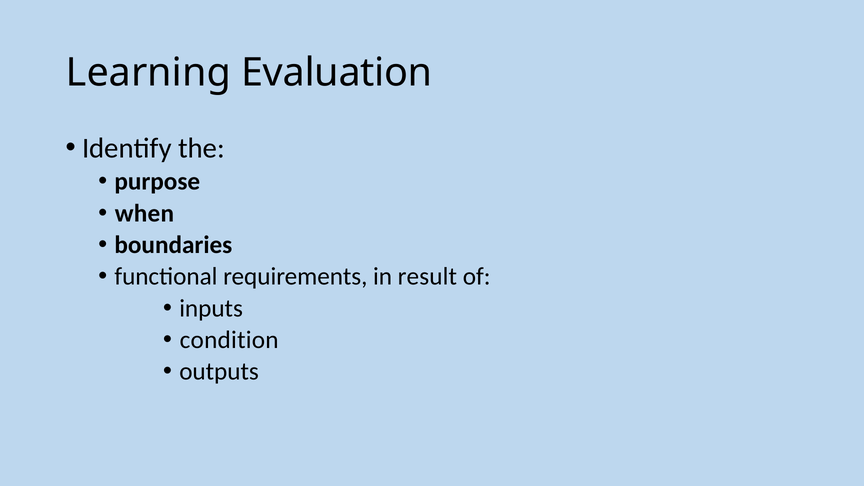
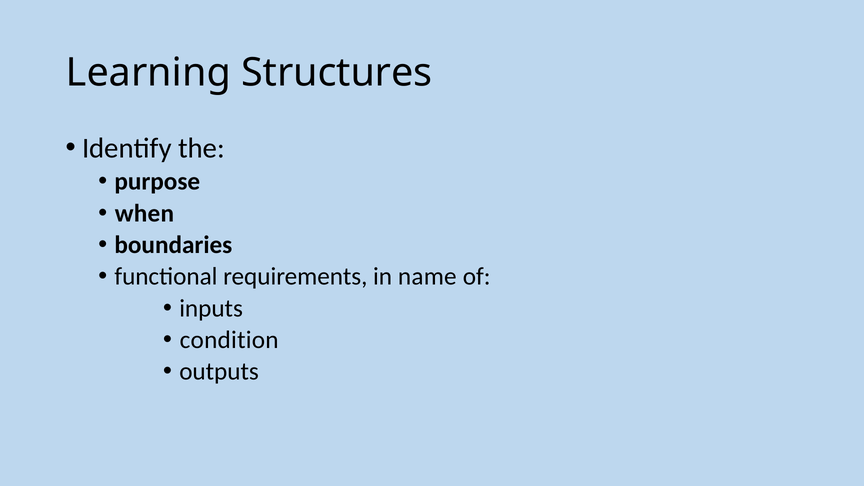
Evaluation: Evaluation -> Structures (337, 73)
result: result -> name (427, 277)
